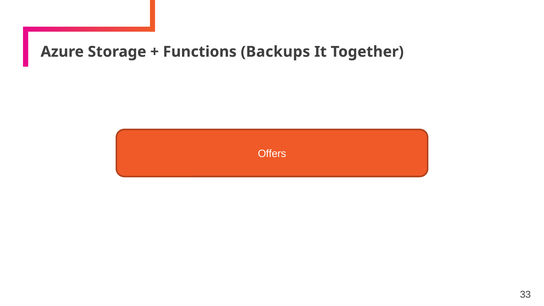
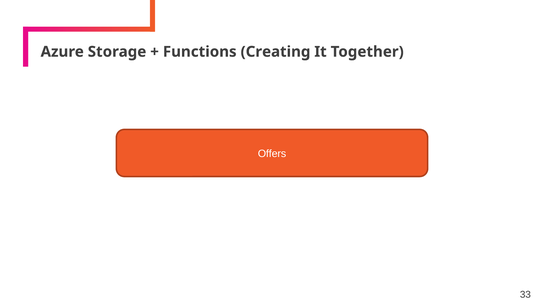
Backups: Backups -> Creating (276, 52)
